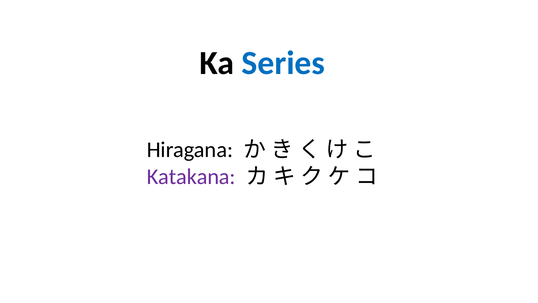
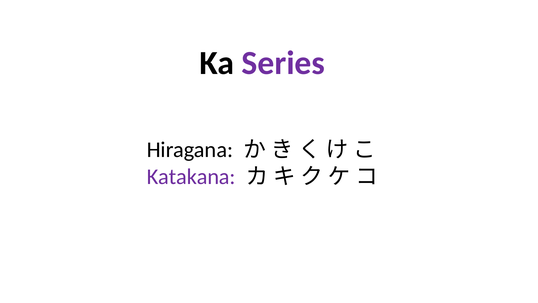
Series colour: blue -> purple (283, 63)
